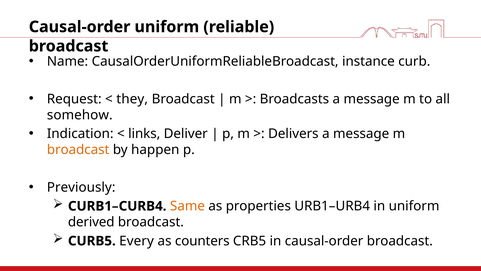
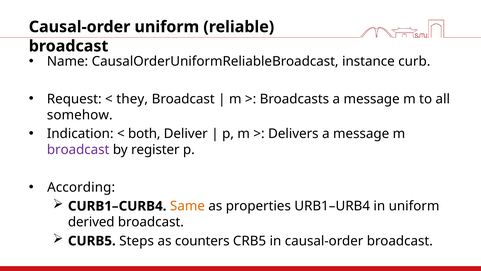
links: links -> both (144, 134)
broadcast colour: orange -> purple (78, 150)
happen: happen -> register (155, 150)
Previously: Previously -> According (81, 187)
Every: Every -> Steps (137, 241)
